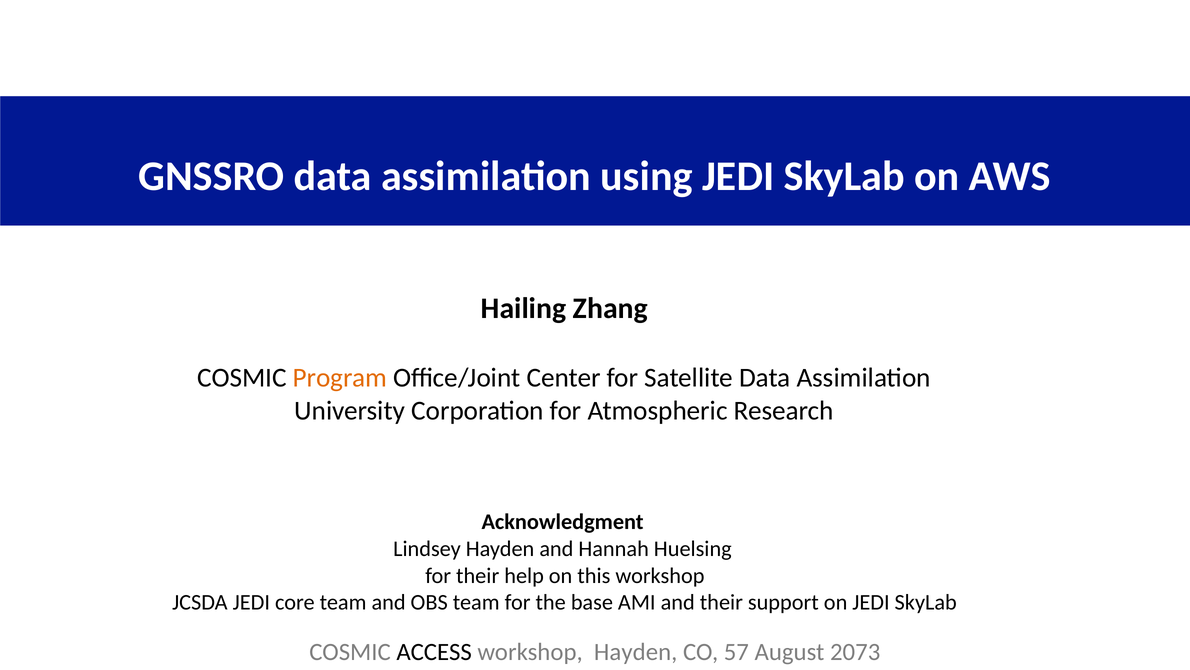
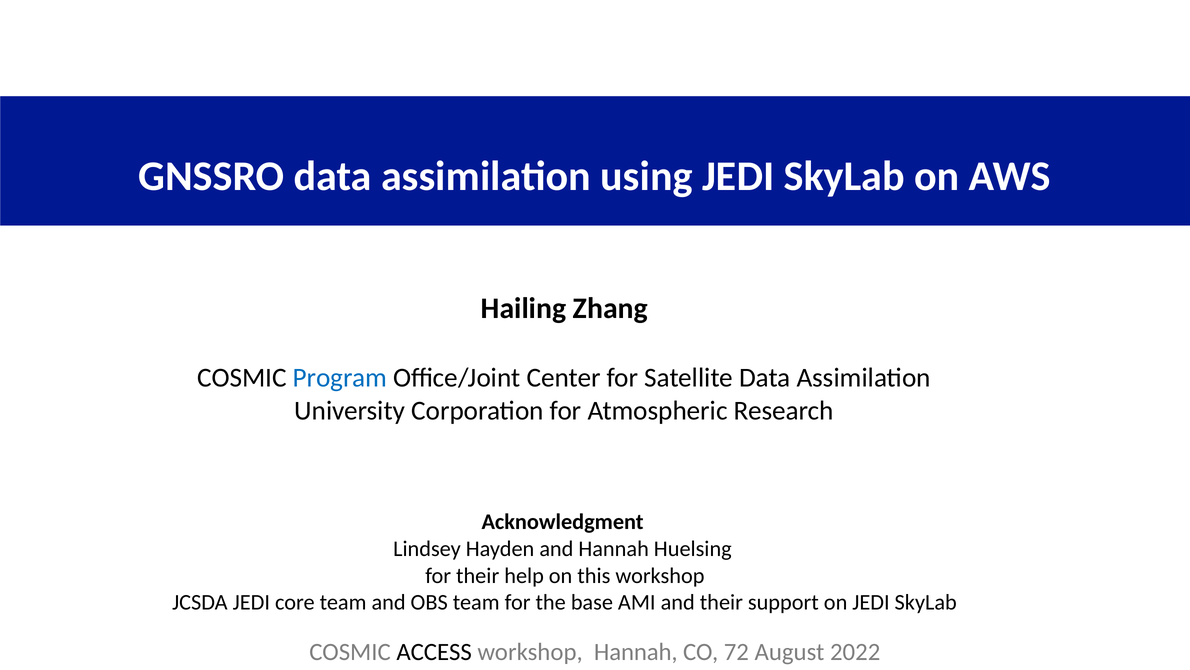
Program colour: orange -> blue (340, 378)
workshop Hayden: Hayden -> Hannah (636, 651)
57: 57 -> 72 (736, 651)
2073: 2073 -> 2022 (855, 651)
